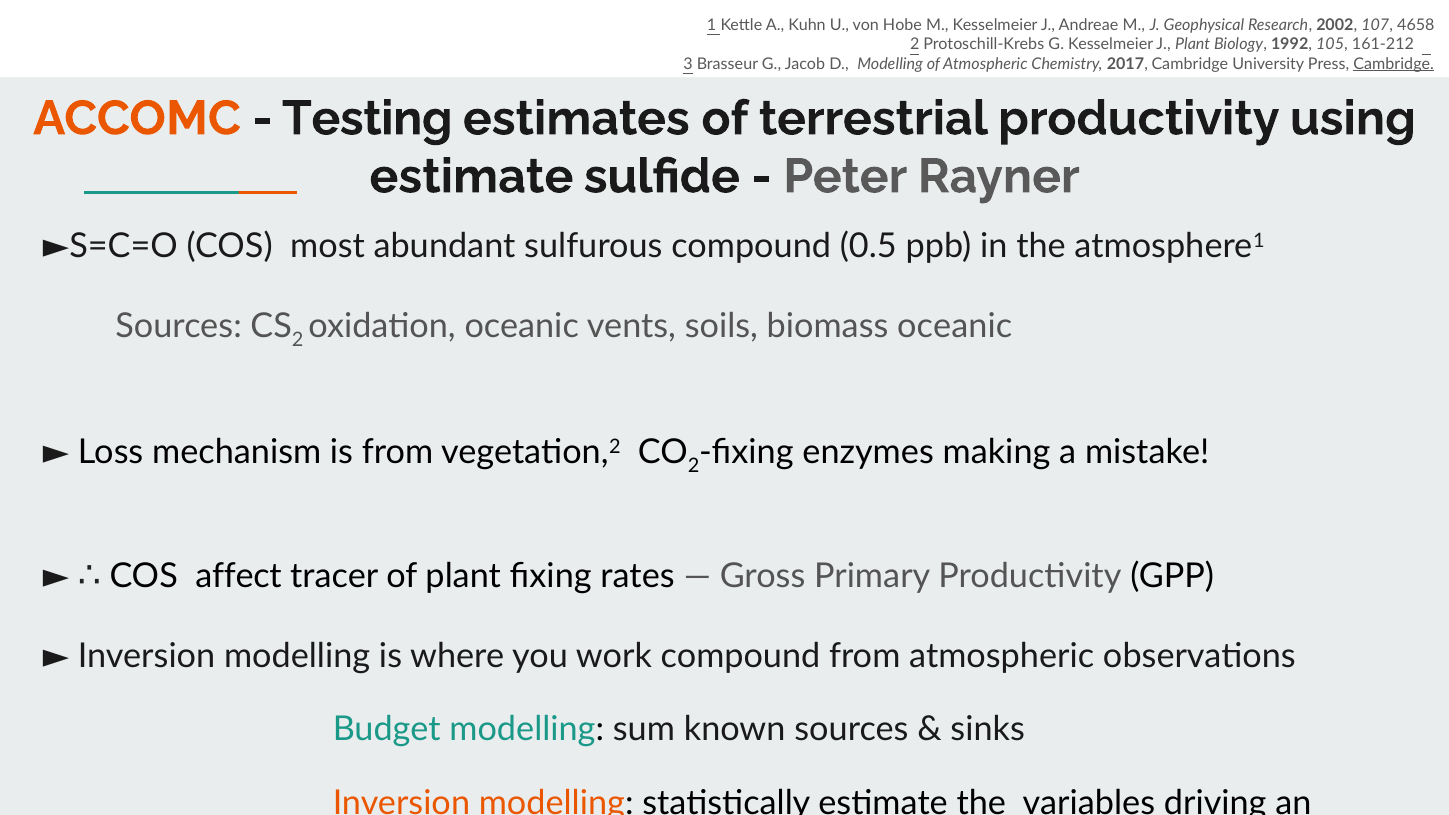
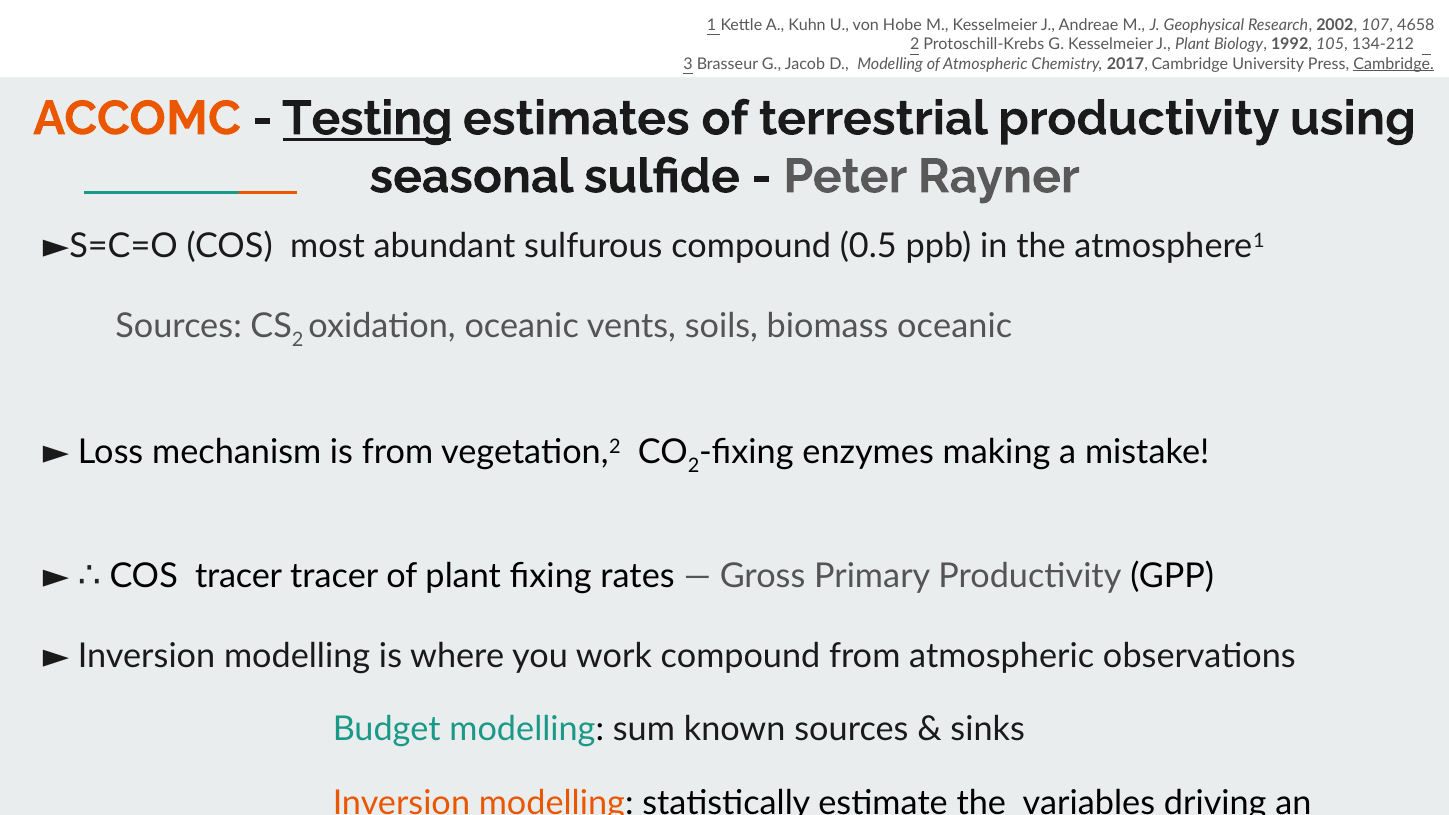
161-212: 161-212 -> 134-212 (1383, 45)
Testing underline: none -> present (367, 119)
estimate: estimate -> seasonal (472, 176)
COS affect: affect -> tracer (239, 577)
